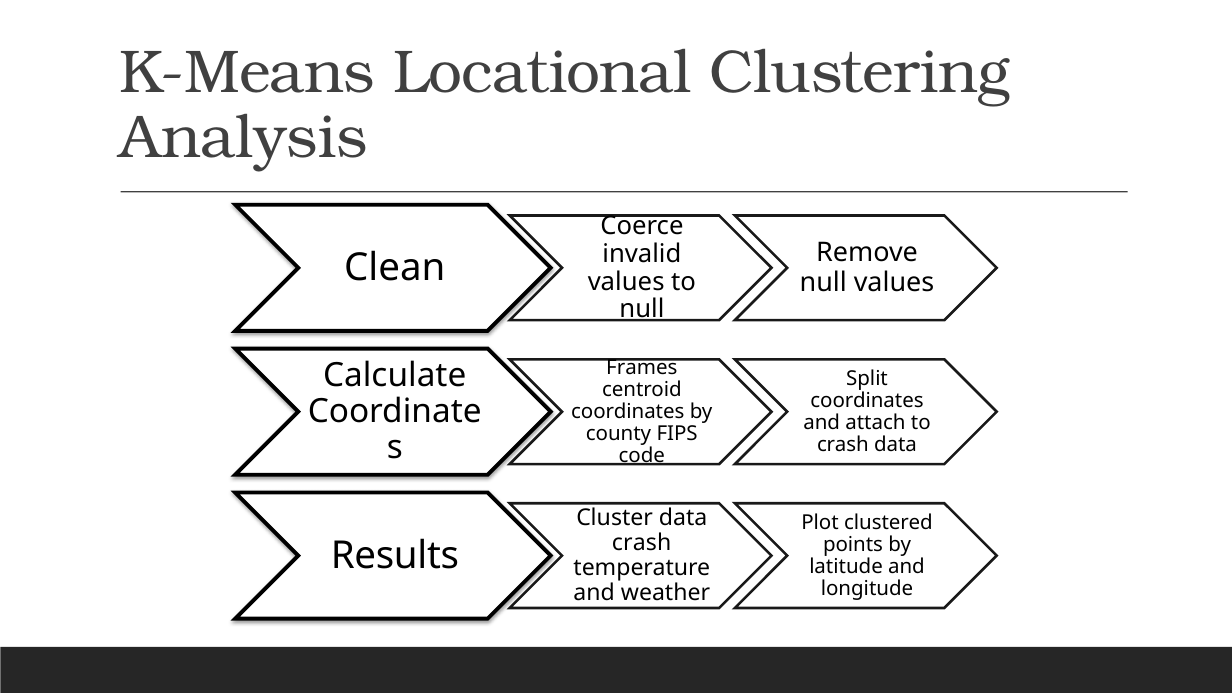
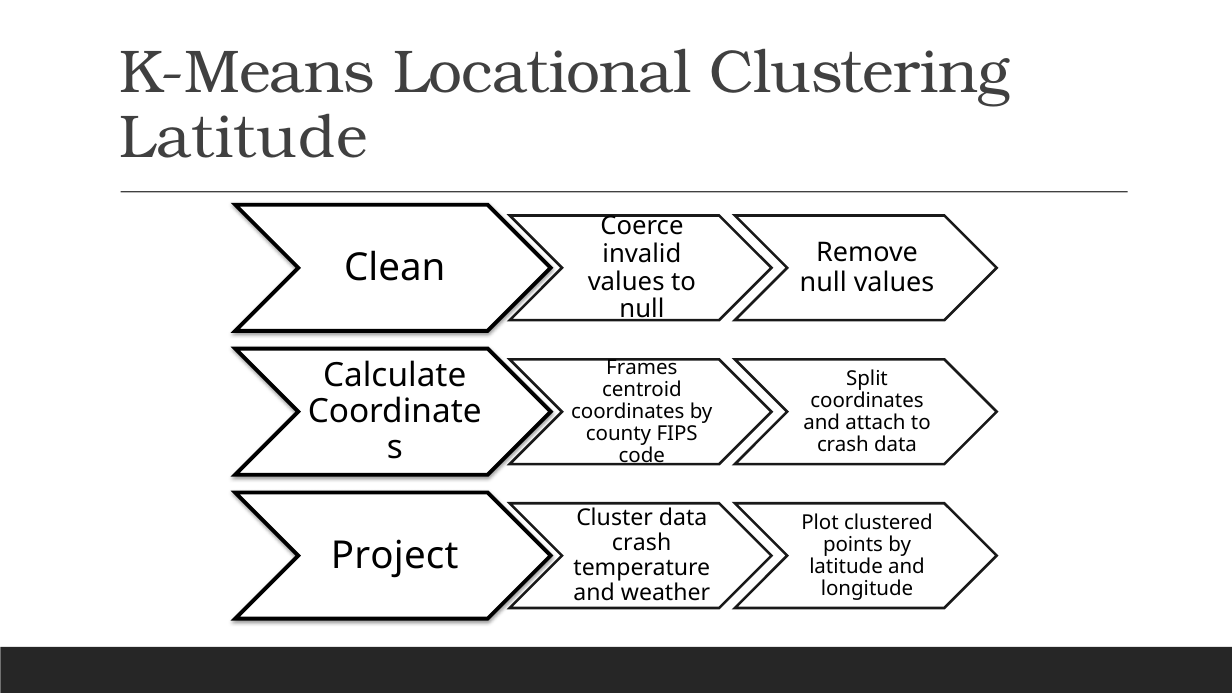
Analysis: Analysis -> Latitude (244, 138)
Results: Results -> Project (395, 555)
